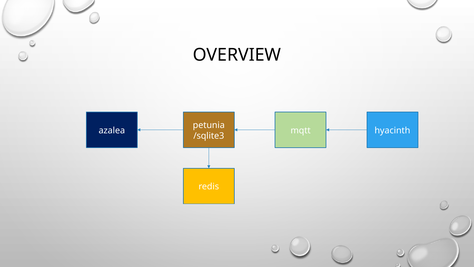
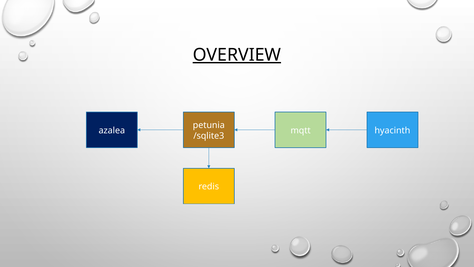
OVERVIEW underline: none -> present (237, 55)
